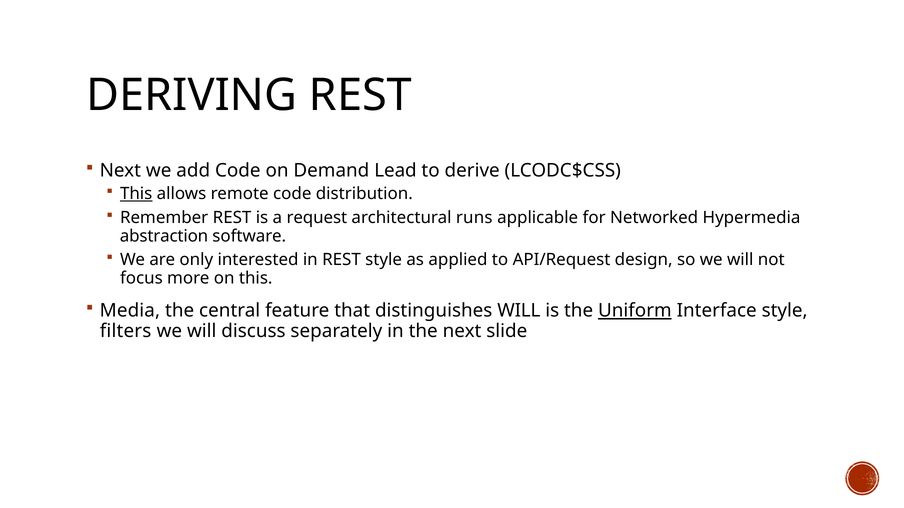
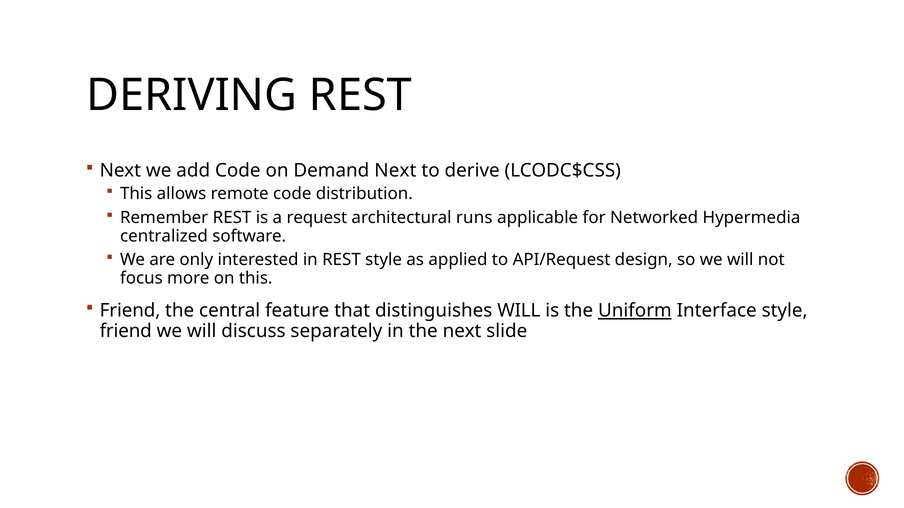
Demand Lead: Lead -> Next (395, 171)
This underline: present -> none (136, 194)
abstraction: abstraction -> centralized (164, 236)
Media: Media -> Friend (130, 311)
filters: filters -> friend (126, 331)
